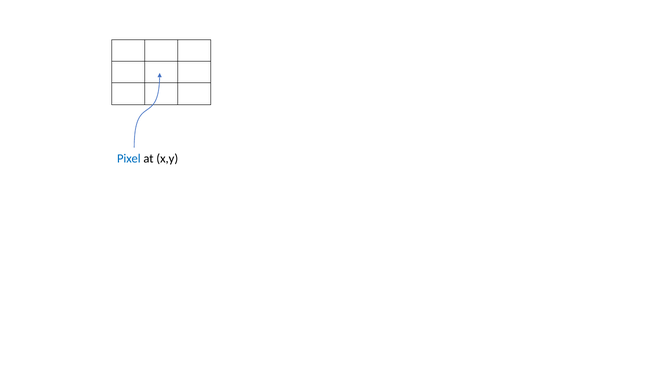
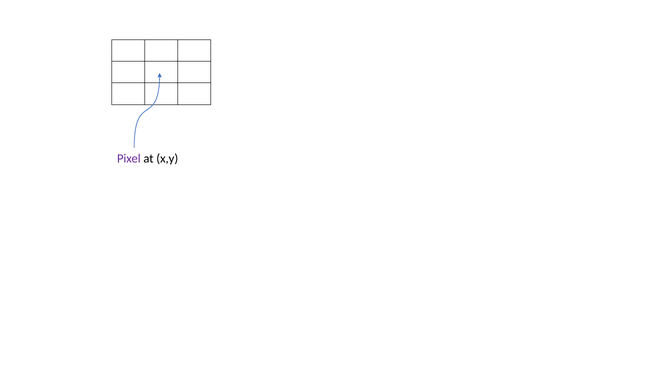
Pixel colour: blue -> purple (129, 159)
